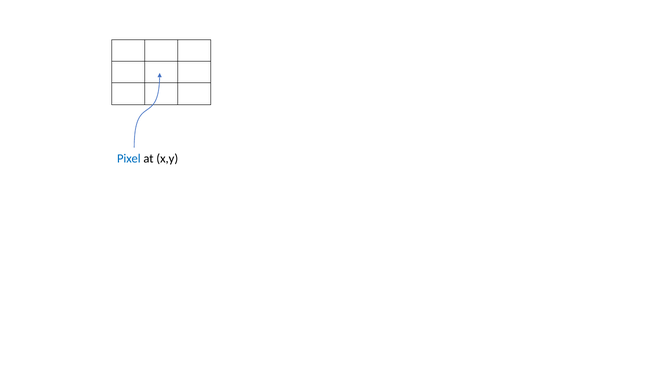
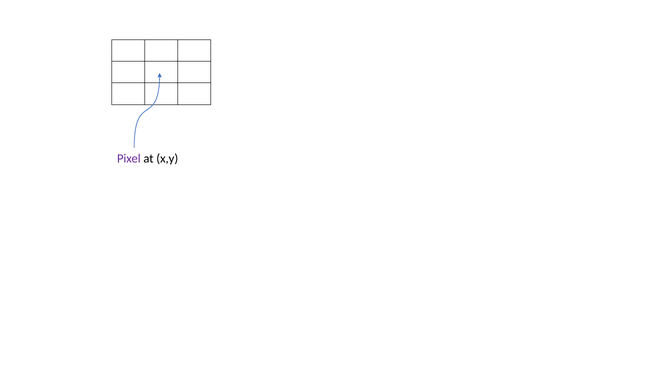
Pixel colour: blue -> purple (129, 159)
